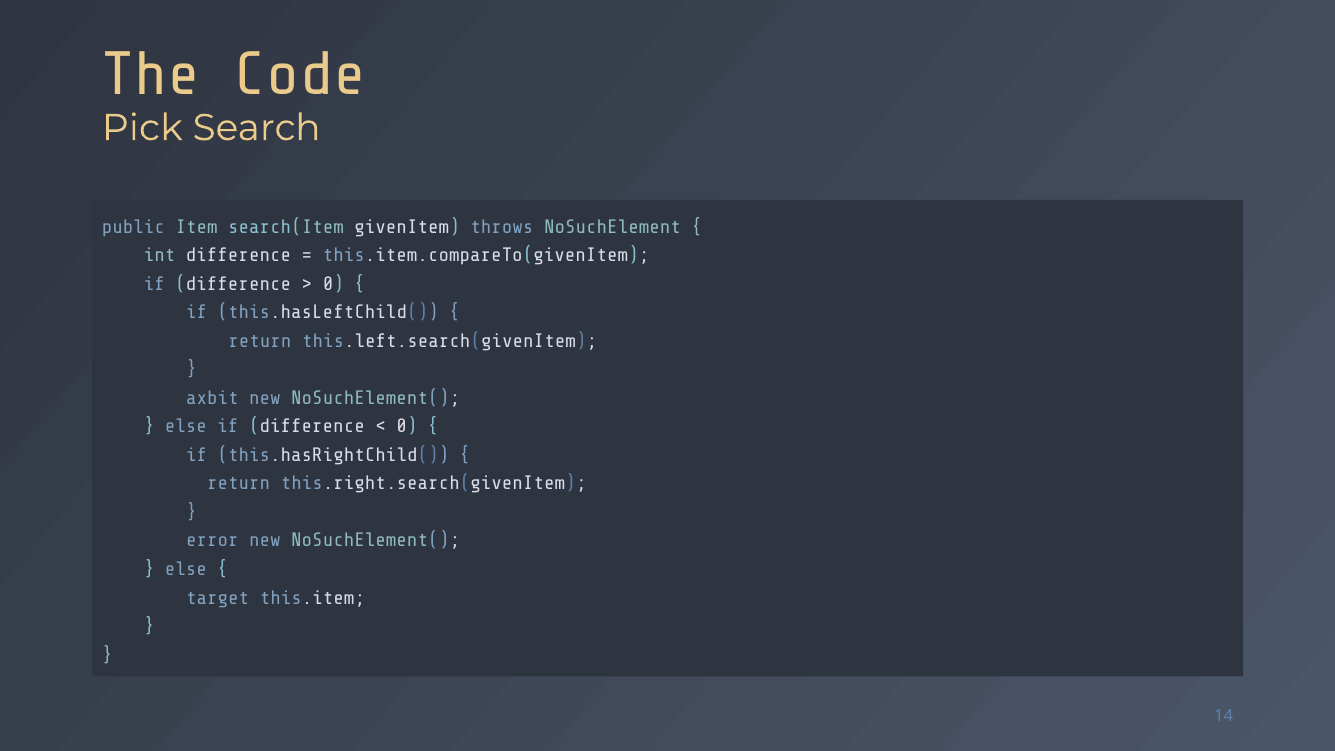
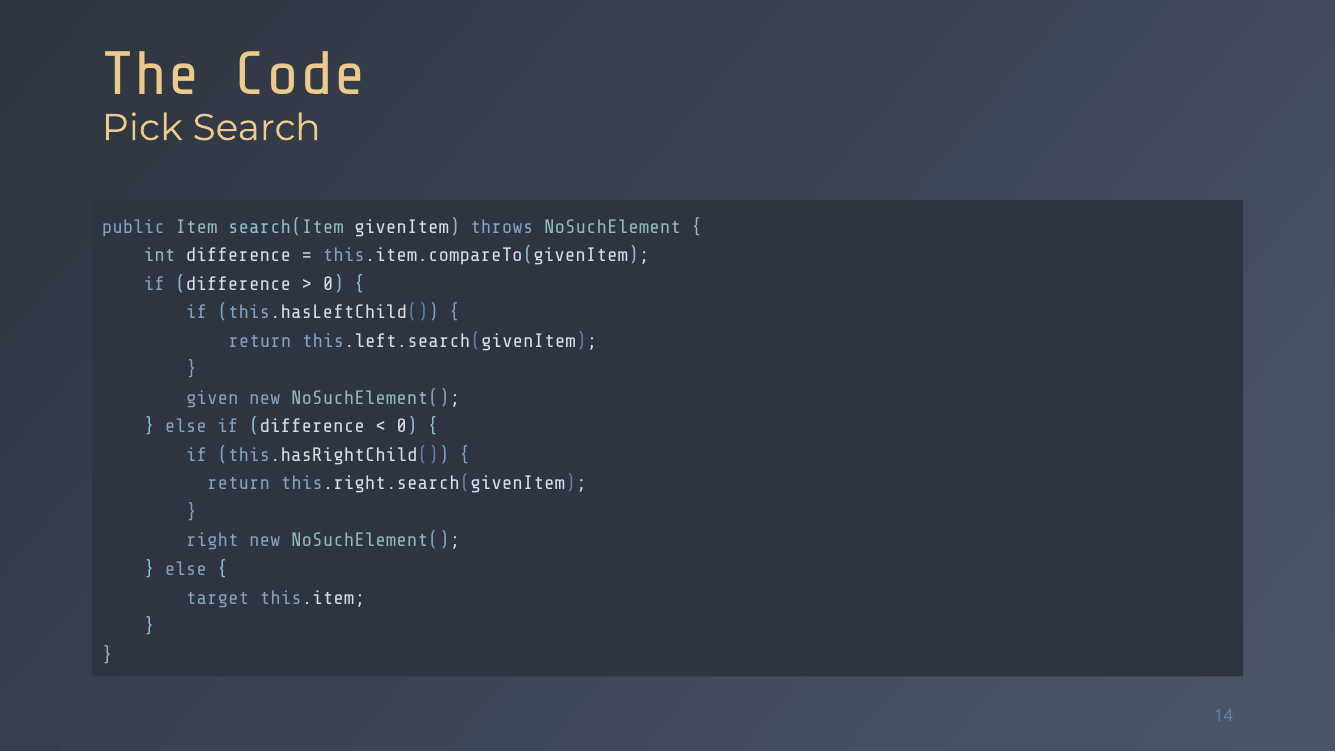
axbit: axbit -> given (212, 398)
error: error -> right (212, 541)
